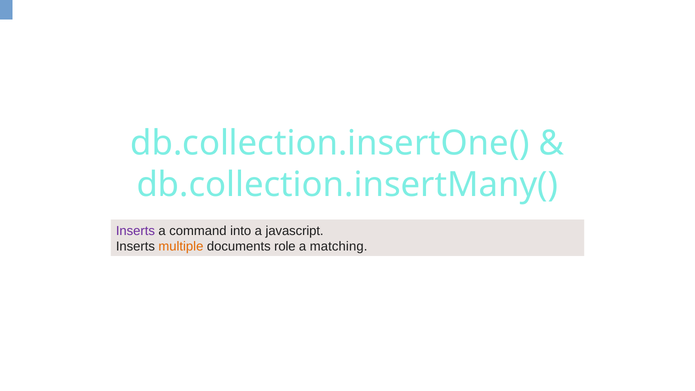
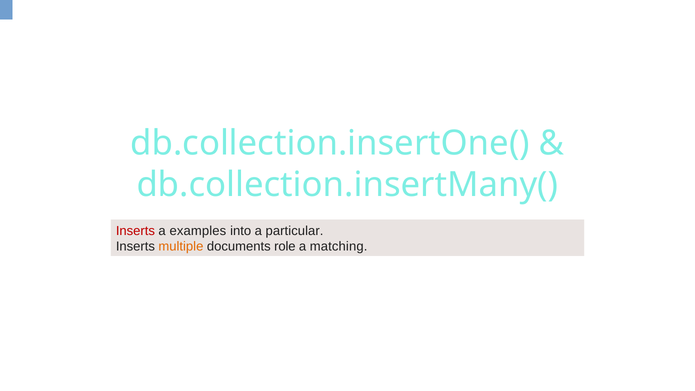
Inserts colour: purple -> red (135, 231)
command: command -> examples (198, 231)
javascript: javascript -> particular (295, 231)
